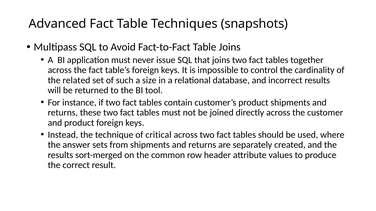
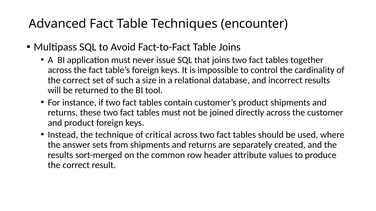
snapshots: snapshots -> encounter (254, 24)
related: related -> correct (76, 80)
